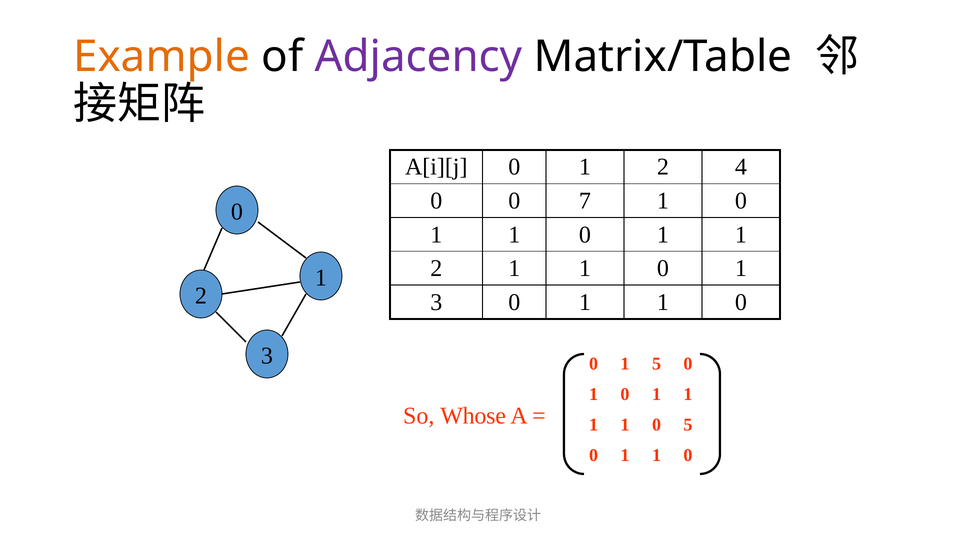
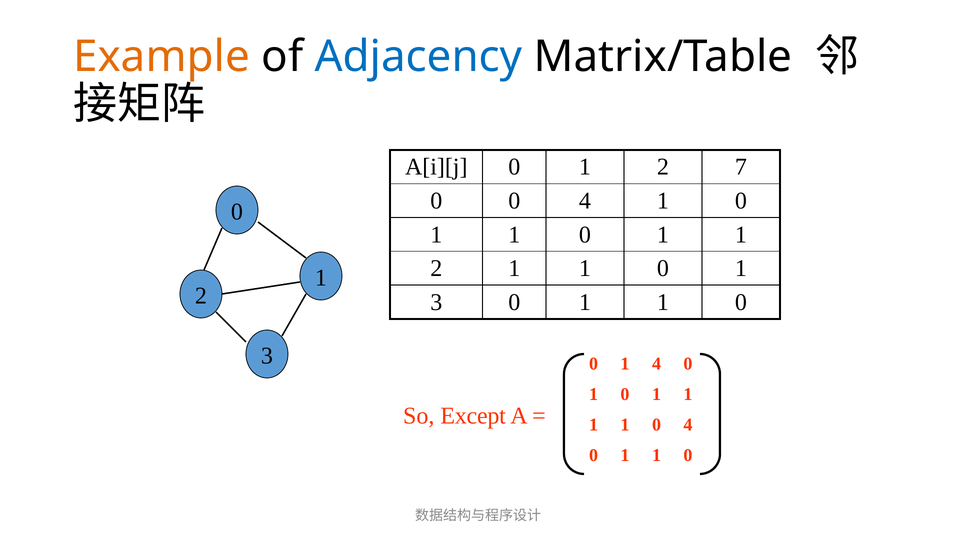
Adjacency colour: purple -> blue (418, 57)
4: 4 -> 7 (741, 167)
0 0 7: 7 -> 4 (585, 201)
1 5: 5 -> 4 (657, 364)
Whose: Whose -> Except (473, 416)
1 0 5: 5 -> 4 (688, 425)
